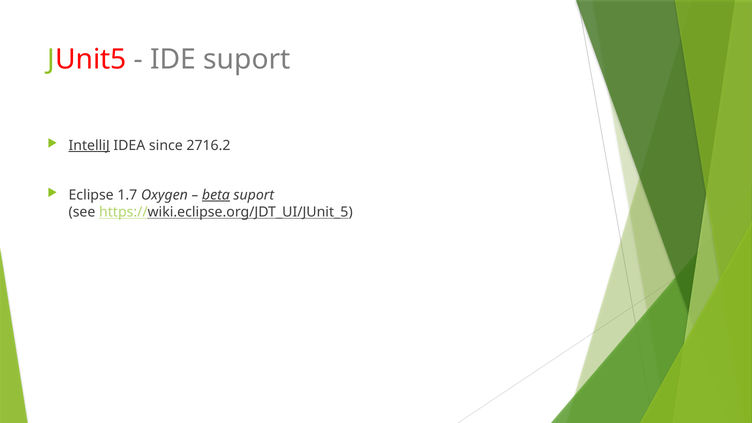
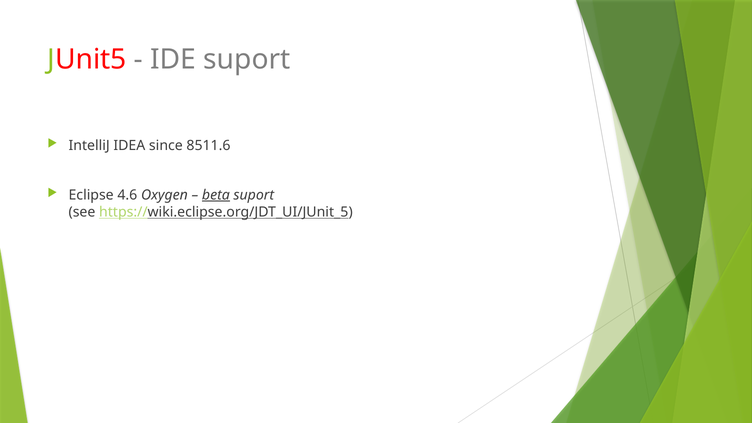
IntelliJ underline: present -> none (89, 146)
2716.2: 2716.2 -> 8511.6 (208, 146)
1.7: 1.7 -> 4.6 (127, 195)
